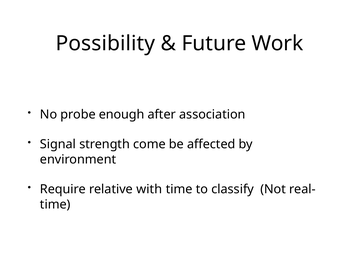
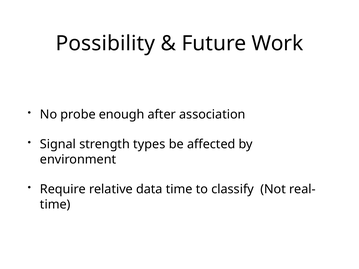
come: come -> types (149, 144)
with: with -> data (149, 189)
